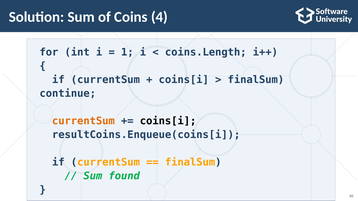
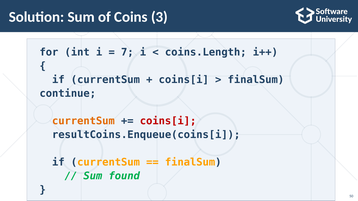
4: 4 -> 3 (159, 17)
1: 1 -> 7 (127, 52)
coins[i colour: black -> red (168, 121)
